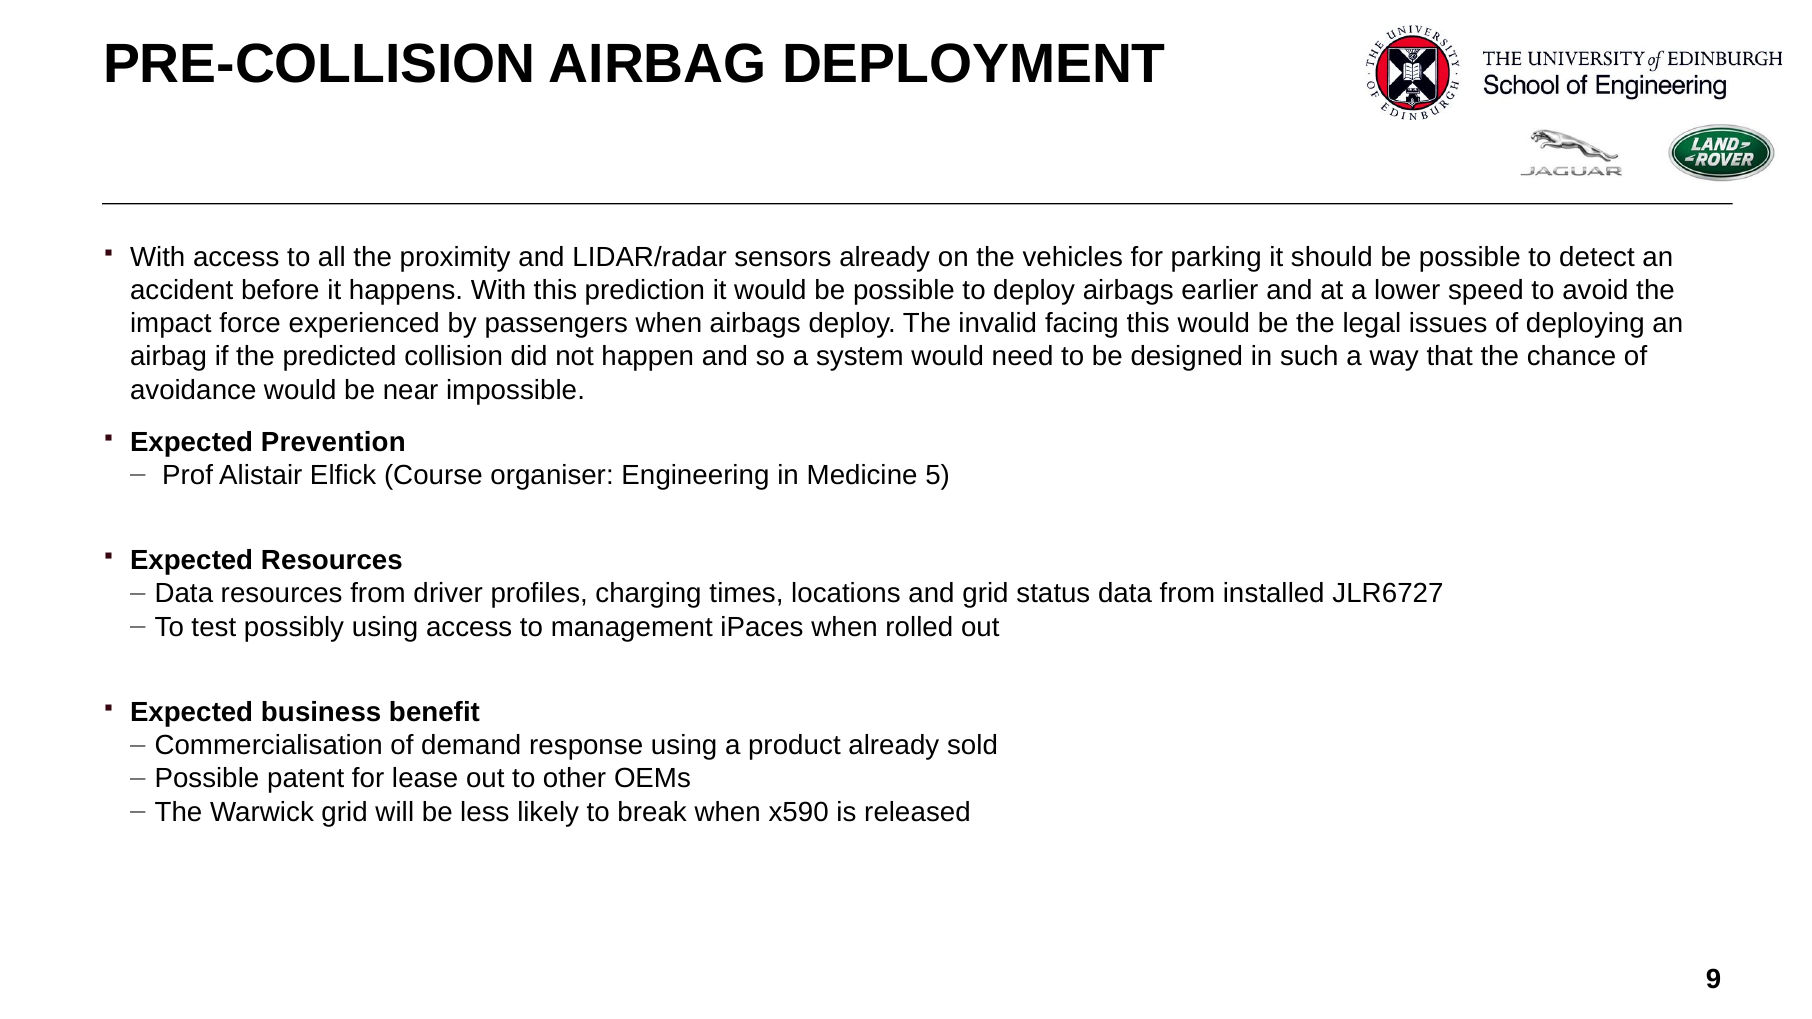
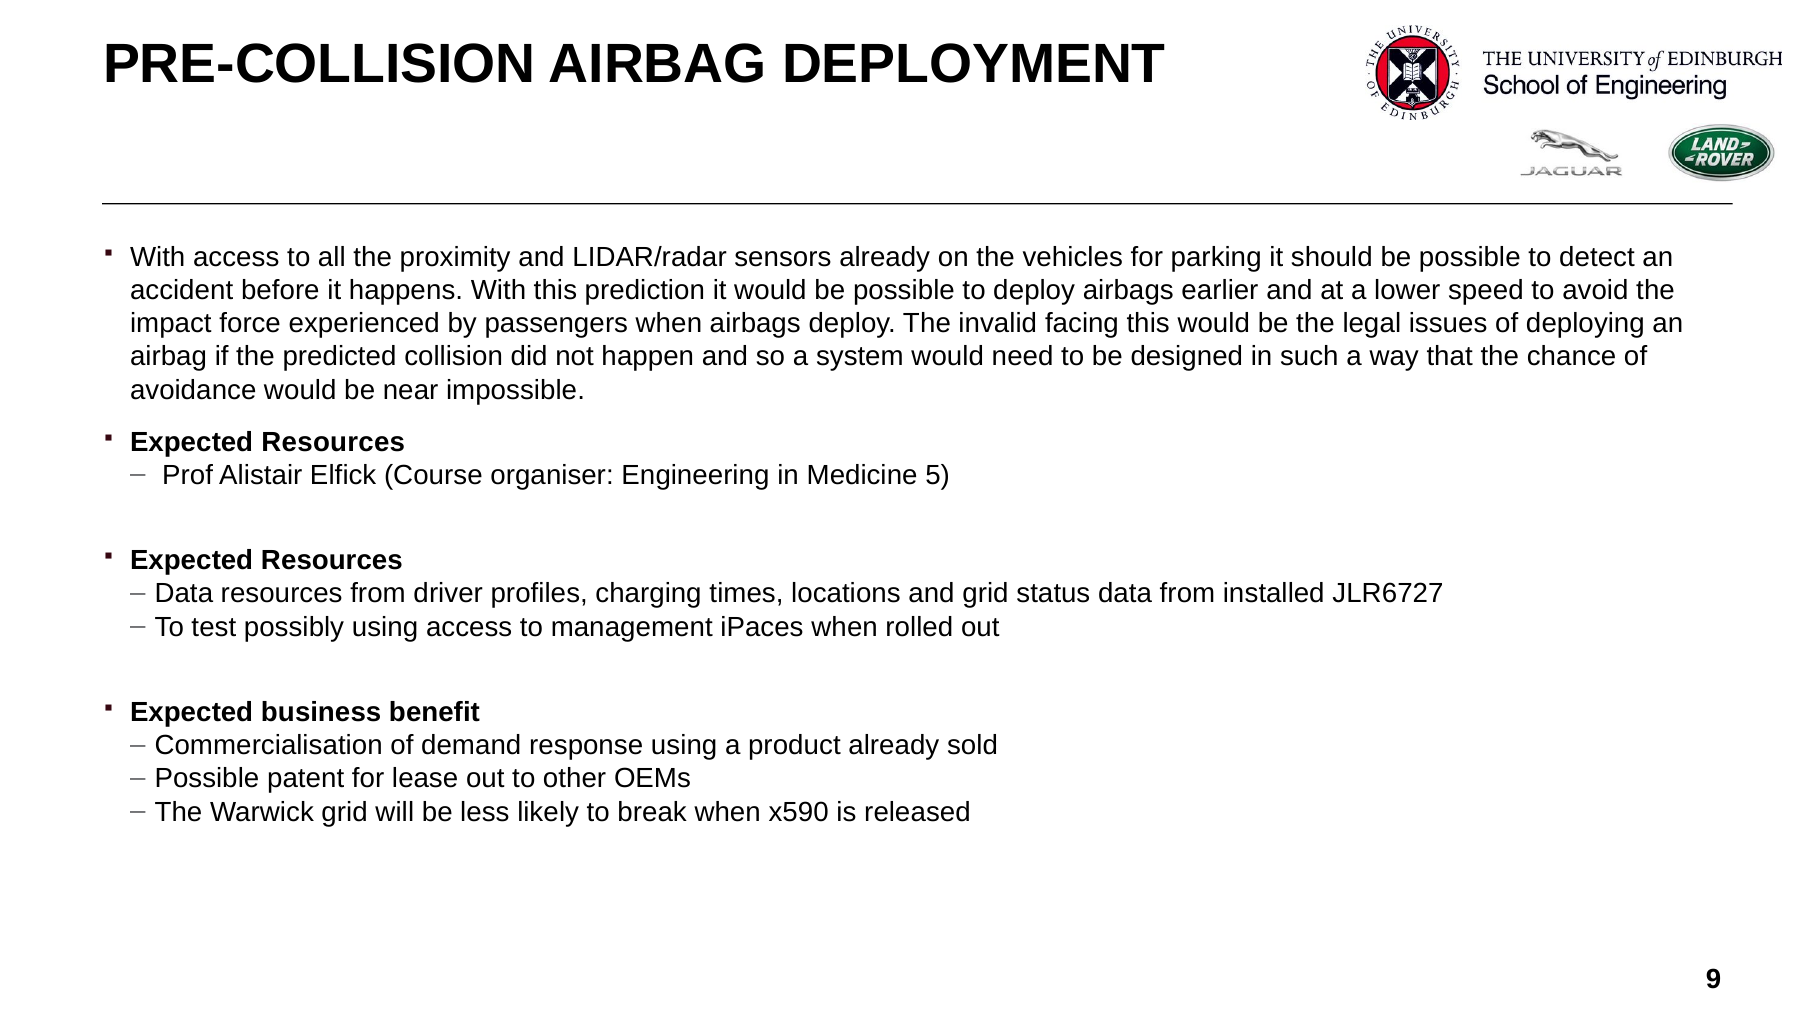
Prevention: Prevention -> Resources (333, 442)
